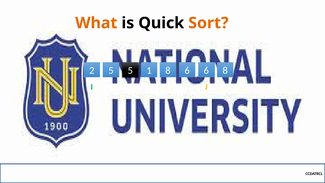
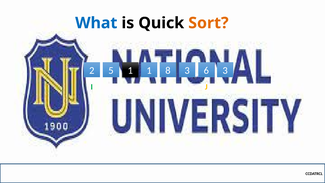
What colour: orange -> blue (96, 23)
5 5: 5 -> 1 (130, 70)
8 6: 6 -> 3 (187, 70)
6 8: 8 -> 3 (225, 70)
